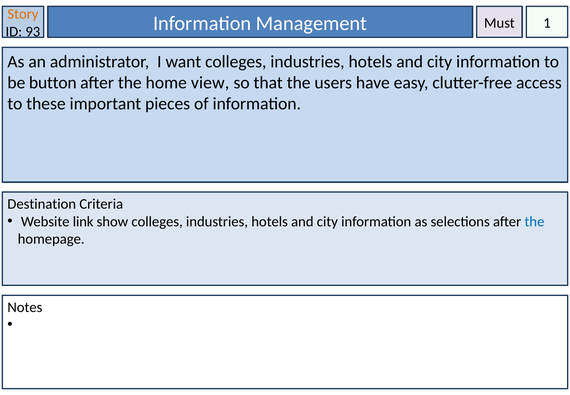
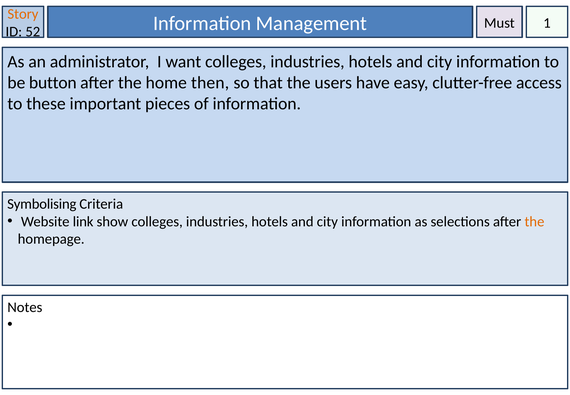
93: 93 -> 52 (33, 32)
view: view -> then (210, 83)
Destination: Destination -> Symbolising (42, 204)
the colour: blue -> orange (534, 221)
